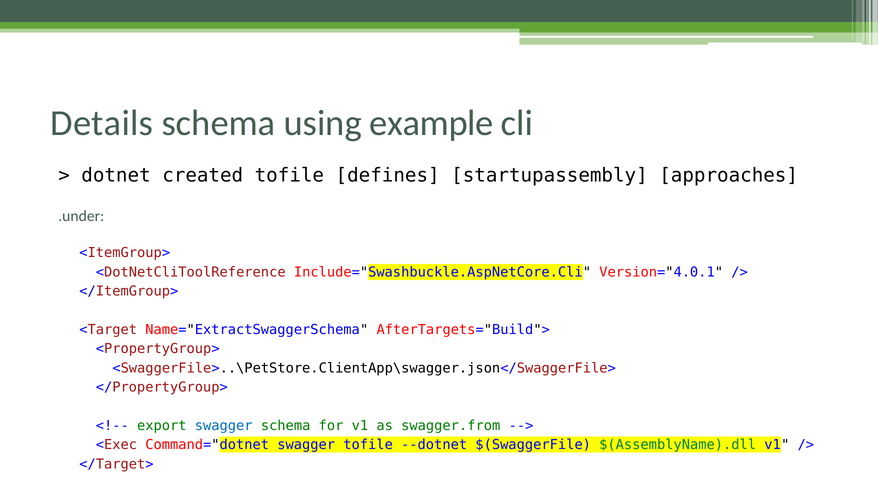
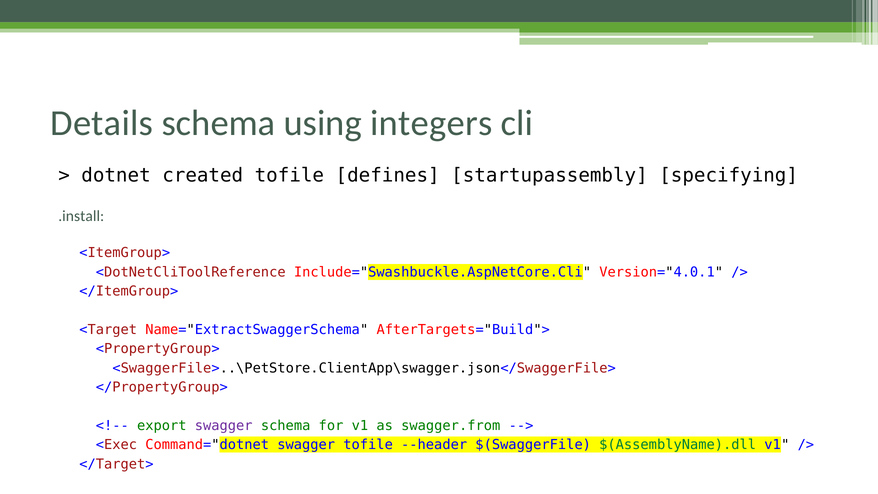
example: example -> integers (431, 123)
approaches: approaches -> specifying (729, 175)
.under: .under -> .install (81, 216)
swagger colour: blue -> purple (224, 426)
--dotnet: --dotnet -> --header (434, 445)
